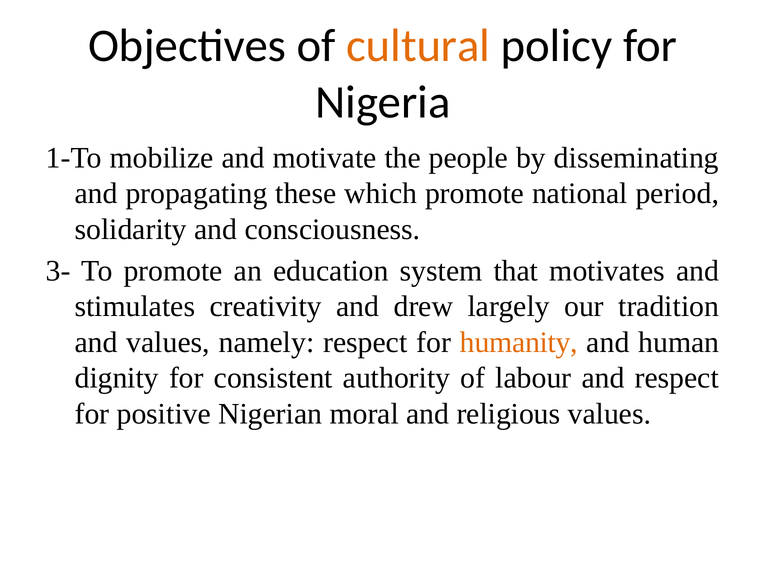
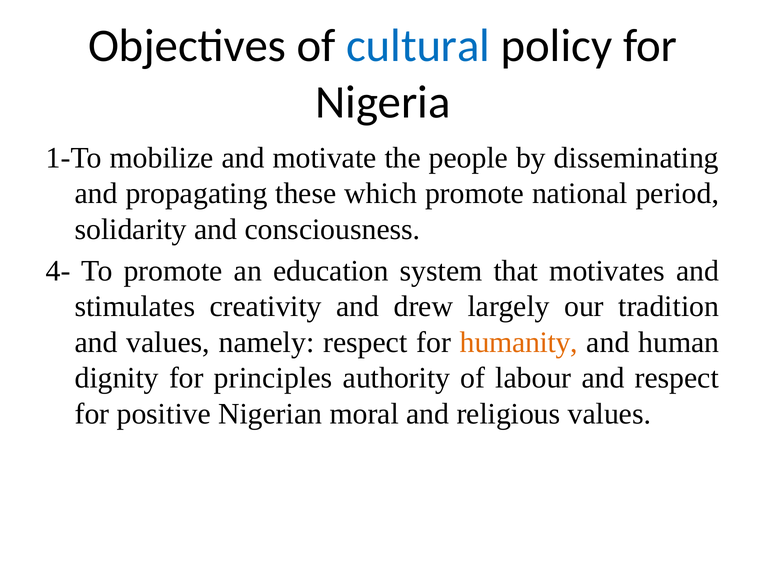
cultural colour: orange -> blue (418, 46)
3-: 3- -> 4- (58, 271)
consistent: consistent -> principles (273, 378)
